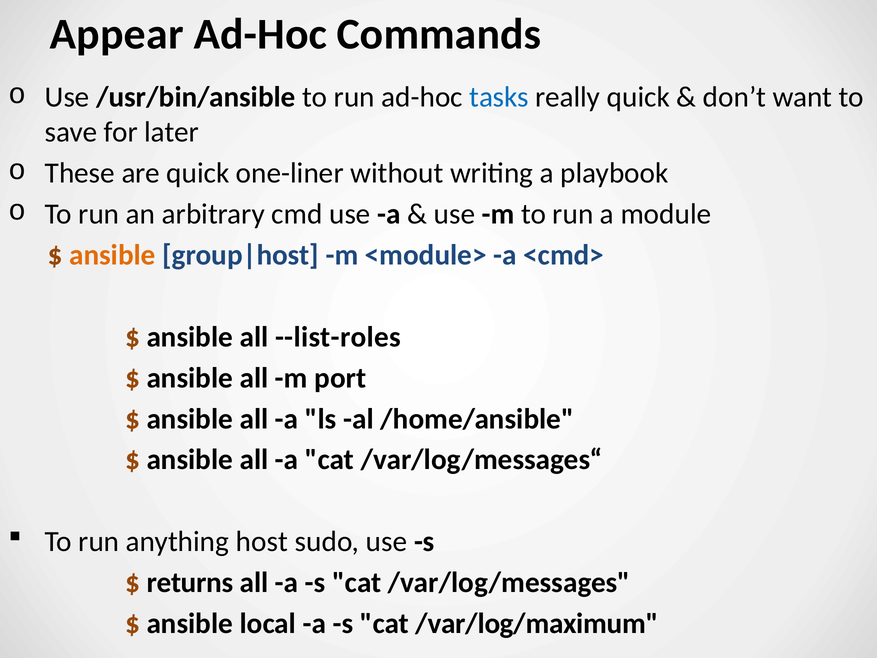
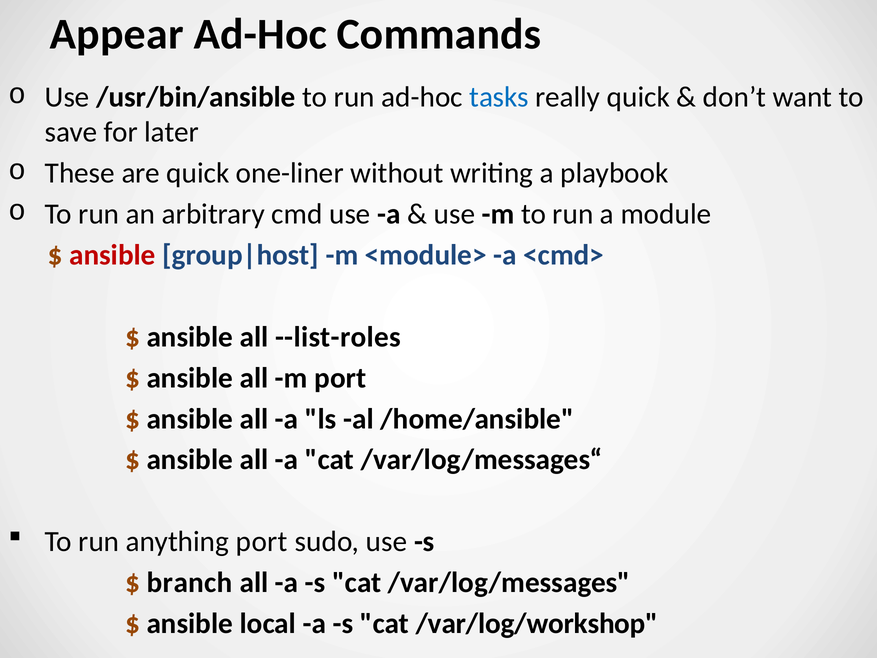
ansible colour: orange -> red (112, 255)
anything host: host -> port (262, 541)
returns: returns -> branch (190, 582)
/var/log/maximum: /var/log/maximum -> /var/log/workshop (537, 623)
